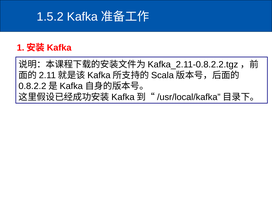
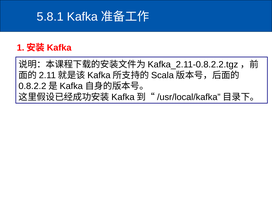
1.5.2: 1.5.2 -> 5.8.1 (50, 17)
